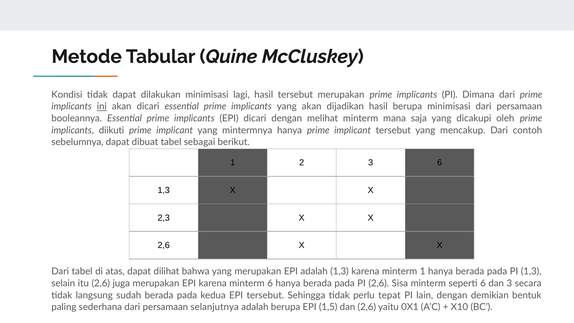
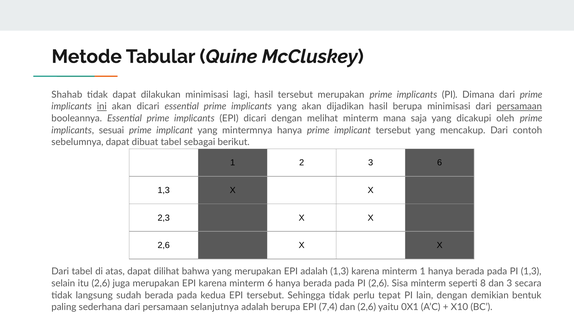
Kondisi: Kondisi -> Shahab (67, 95)
persamaan underline: none -> present (519, 106)
diikuti: diikuti -> sesuai (112, 130)
seperti 6: 6 -> 8 (483, 283)
1,5: 1,5 -> 7,4 (328, 307)
